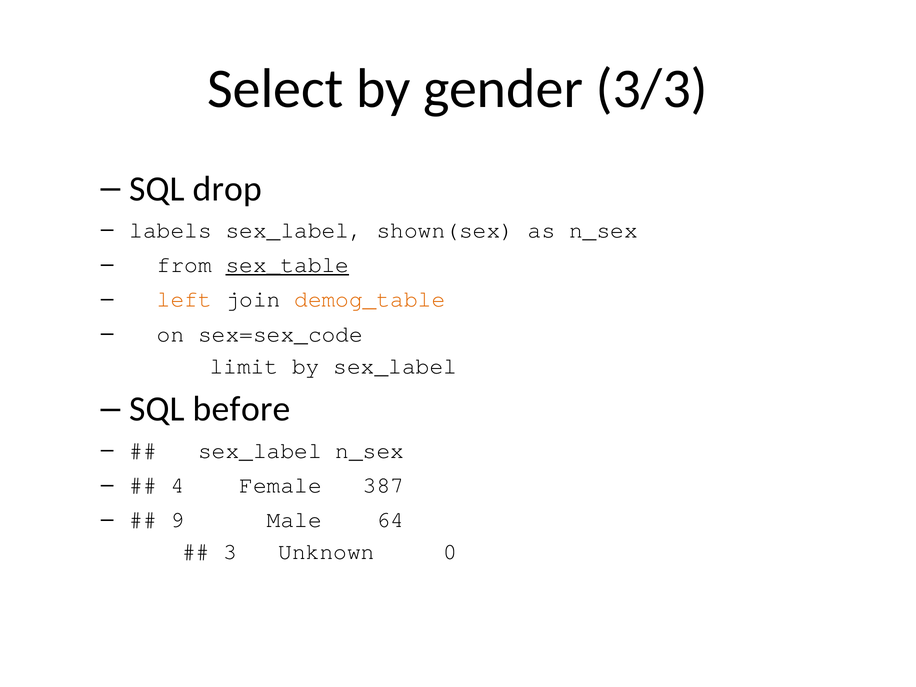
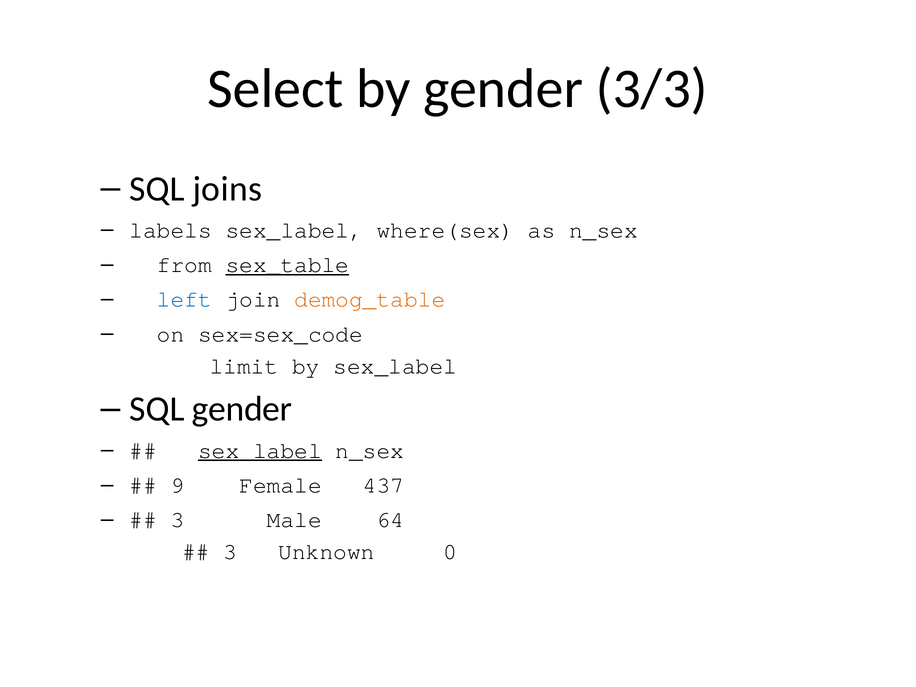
drop: drop -> joins (227, 189)
shown(sex: shown(sex -> where(sex (445, 230)
left colour: orange -> blue (184, 299)
SQL before: before -> gender (242, 409)
sex_label underline: none -> present (260, 451)
4: 4 -> 9 (177, 485)
387: 387 -> 437 (384, 485)
9: 9 -> 3 (177, 520)
